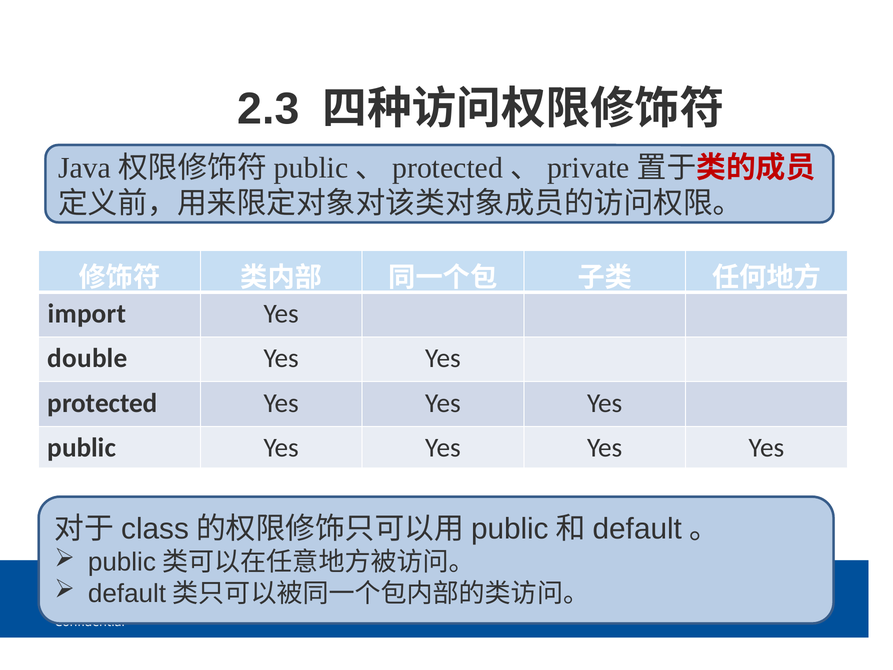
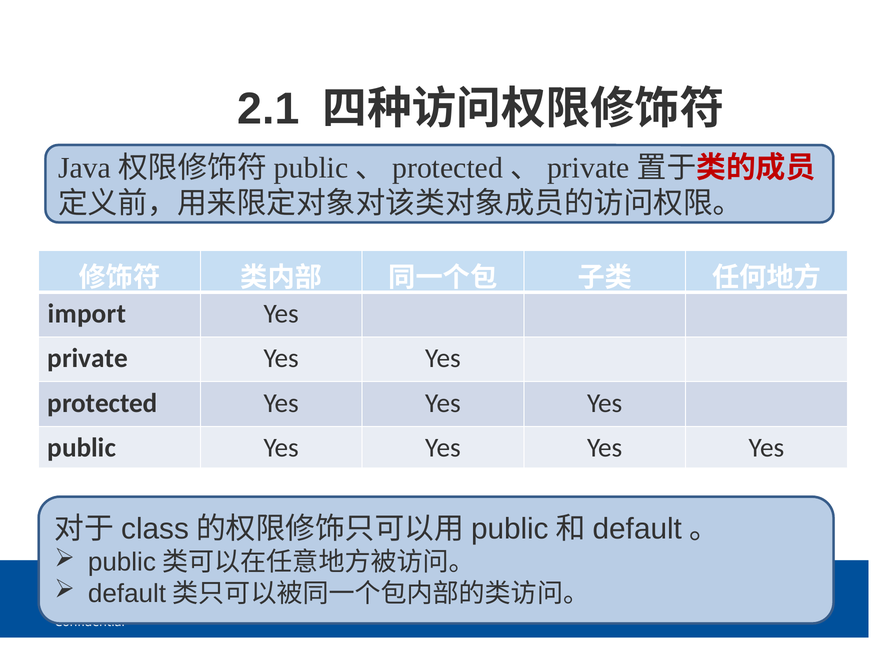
2.3: 2.3 -> 2.1 (268, 109)
double: double -> private (88, 358)
